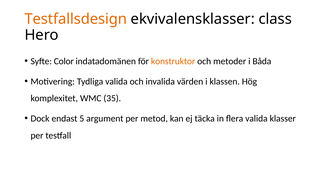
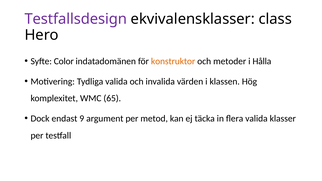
Testfallsdesign colour: orange -> purple (76, 19)
Båda: Båda -> Hålla (262, 61)
35: 35 -> 65 (112, 98)
5: 5 -> 9 (82, 119)
